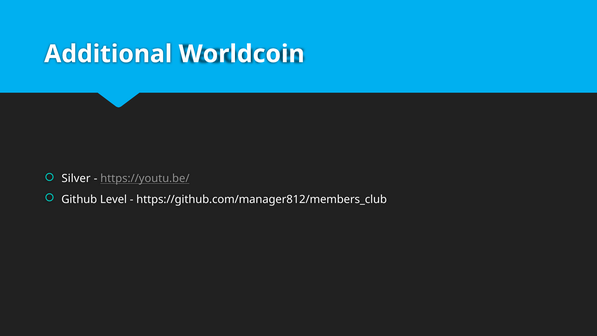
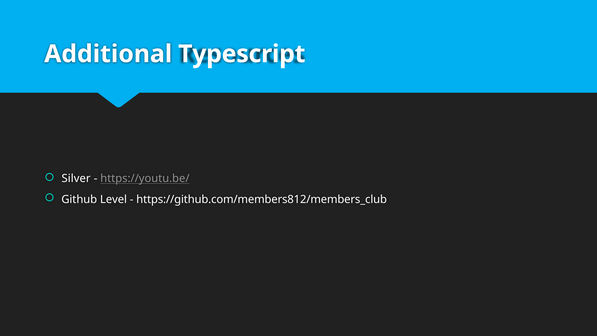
Worldcoin: Worldcoin -> Typescript (242, 54)
https://github.com/manager812/members_club: https://github.com/manager812/members_club -> https://github.com/members812/members_club (262, 200)
